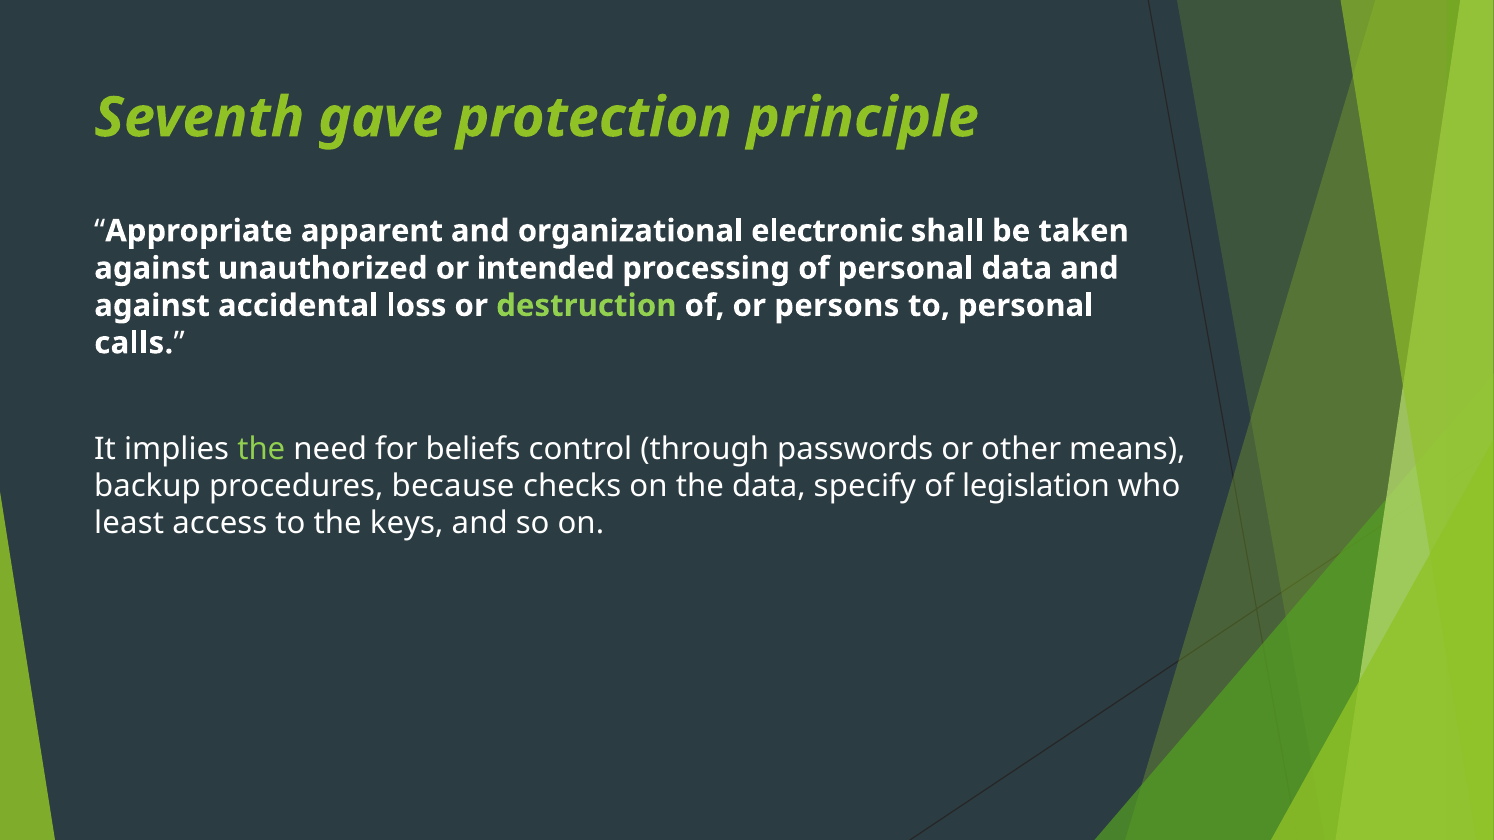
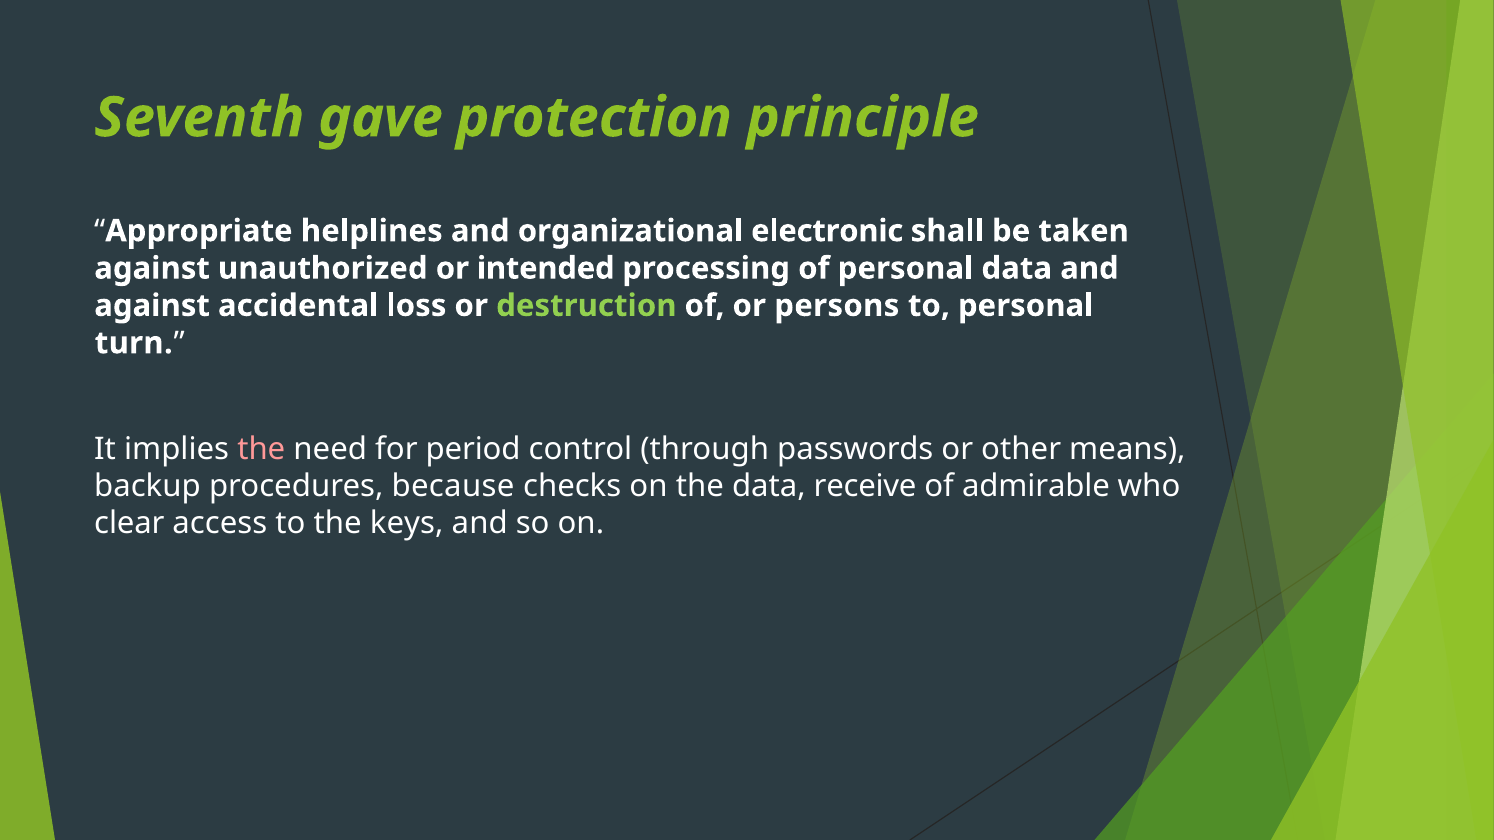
apparent: apparent -> helplines (372, 231)
calls: calls -> turn (134, 343)
the colour: light green -> pink (261, 449)
beliefs: beliefs -> period (473, 449)
specify: specify -> receive (865, 486)
legislation: legislation -> admirable (1036, 486)
least: least -> clear (129, 524)
